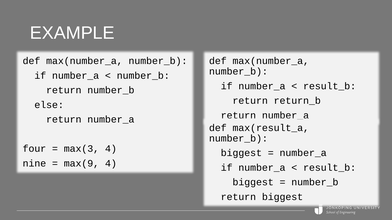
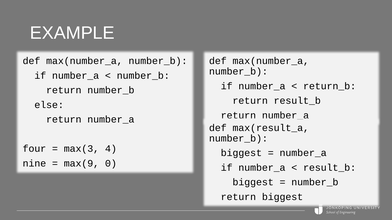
result_b: result_b -> return_b (330, 86)
return return_b: return_b -> result_b (297, 101)
max(9 4: 4 -> 0 (111, 164)
